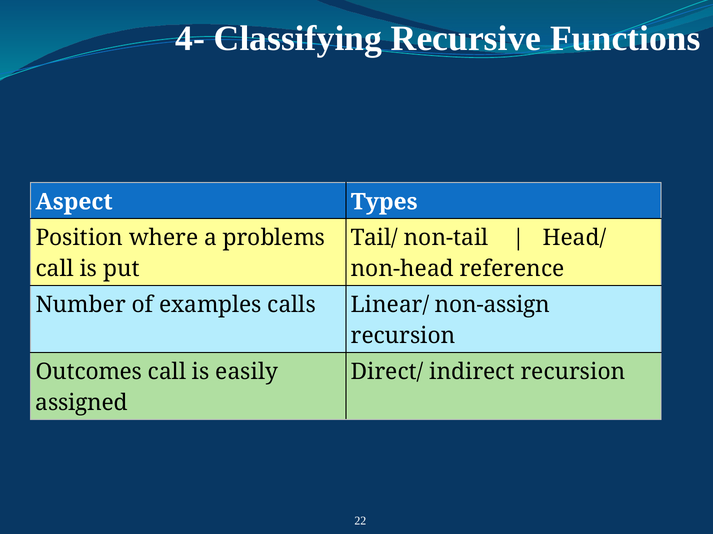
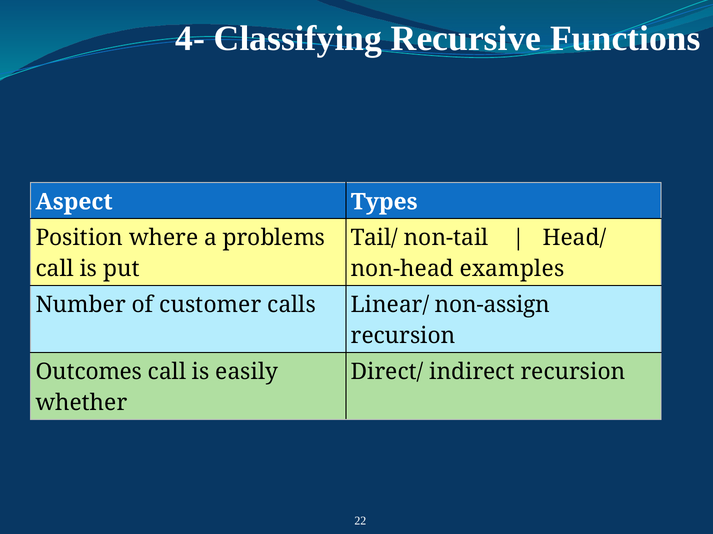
reference: reference -> examples (512, 269)
examples: examples -> customer (210, 305)
assigned: assigned -> whether (81, 403)
